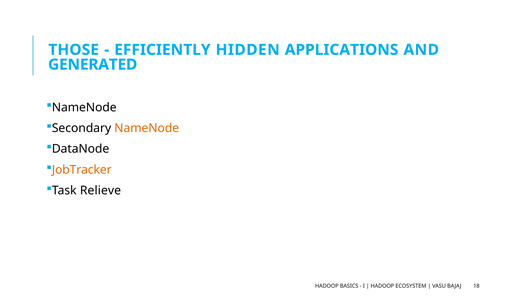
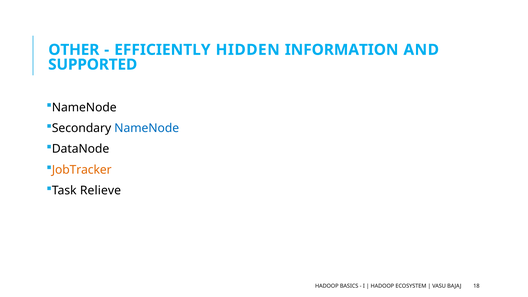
THOSE: THOSE -> OTHER (74, 50)
APPLICATIONS: APPLICATIONS -> INFORMATION (342, 50)
GENERATED: GENERATED -> SUPPORTED (93, 65)
NameNode colour: orange -> blue (147, 128)
